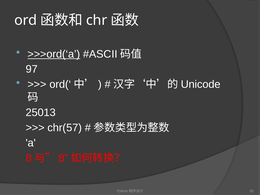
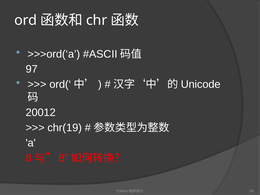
>>>ord(‘a underline: present -> none (54, 54)
25013: 25013 -> 20012 (41, 113)
chr(57: chr(57 -> chr(19 (65, 128)
